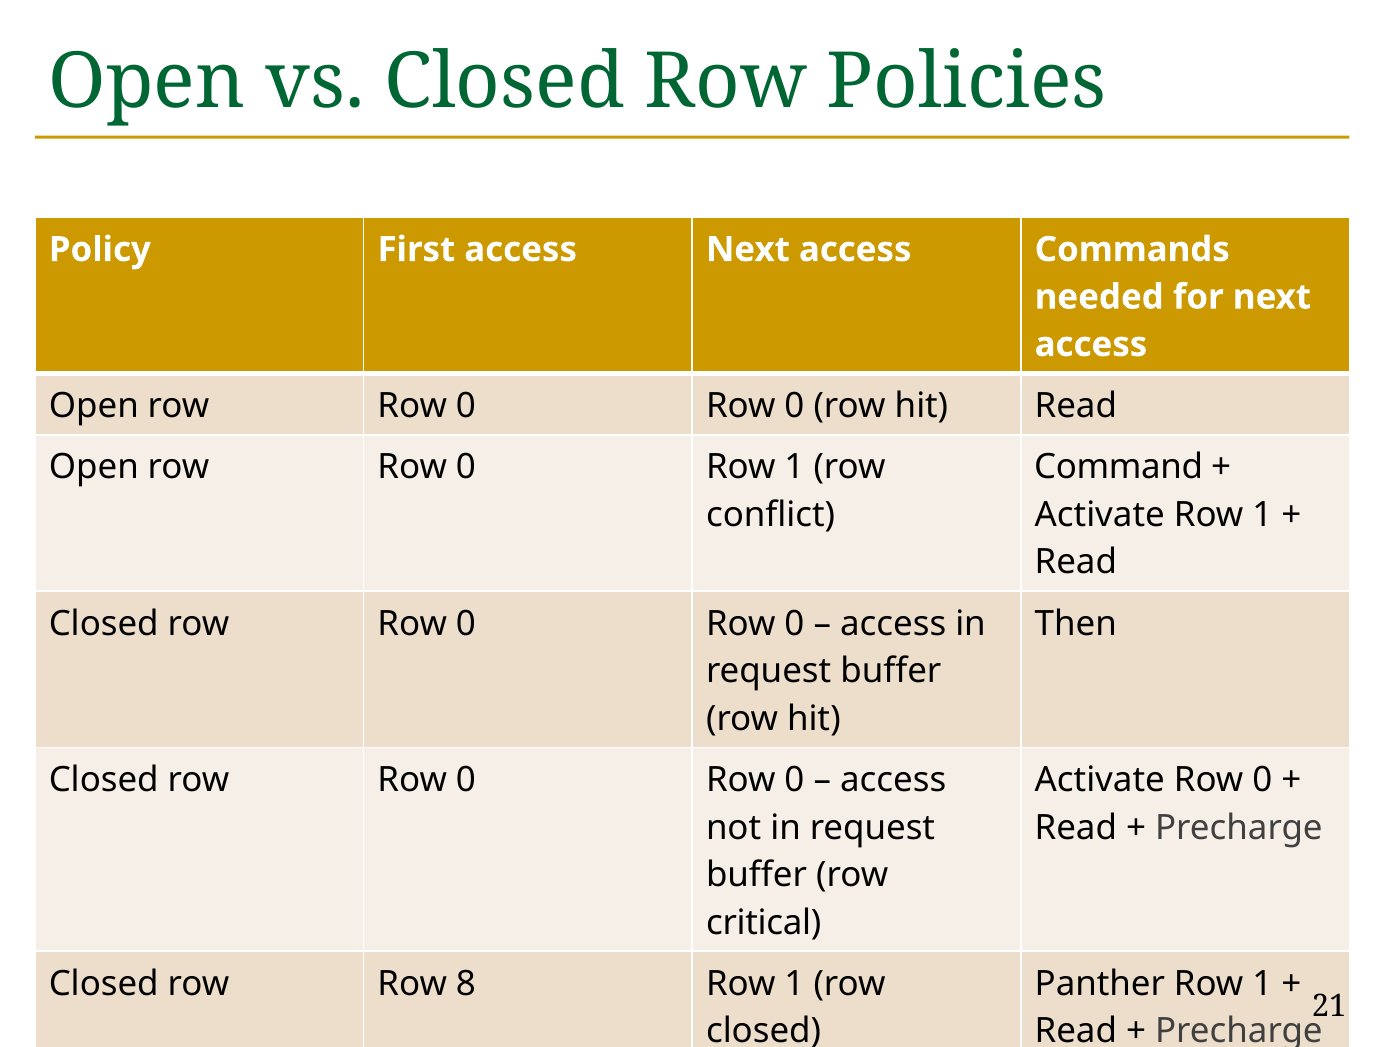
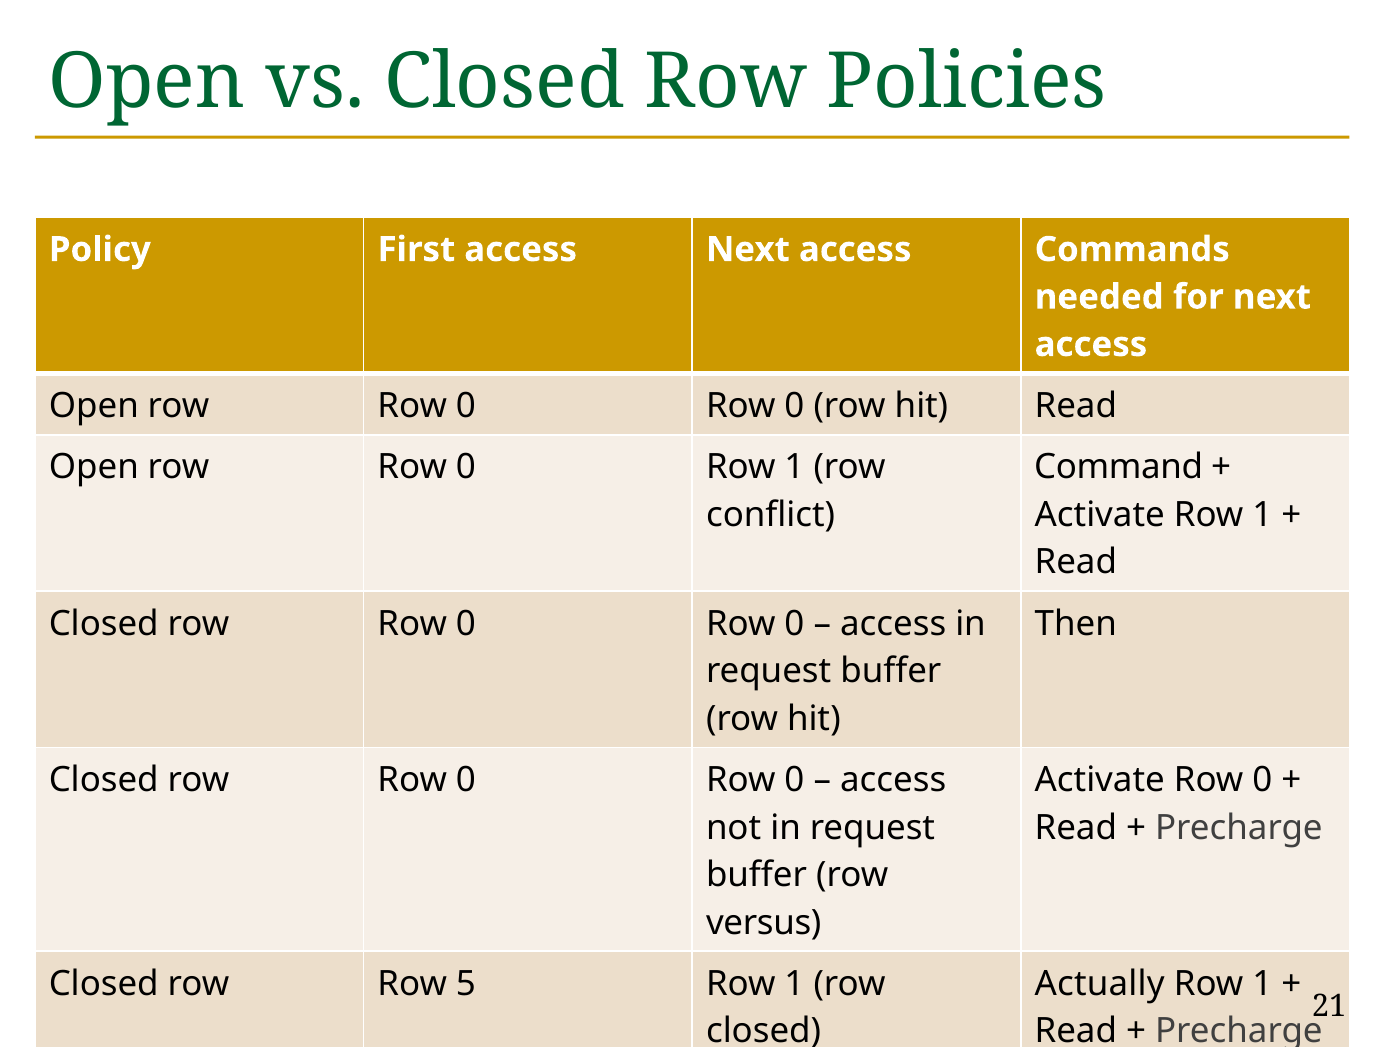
critical: critical -> versus (764, 922)
8: 8 -> 5 (466, 984)
Panther: Panther -> Actually (1100, 984)
